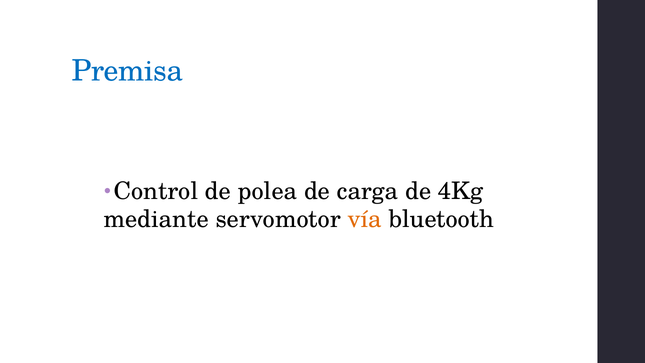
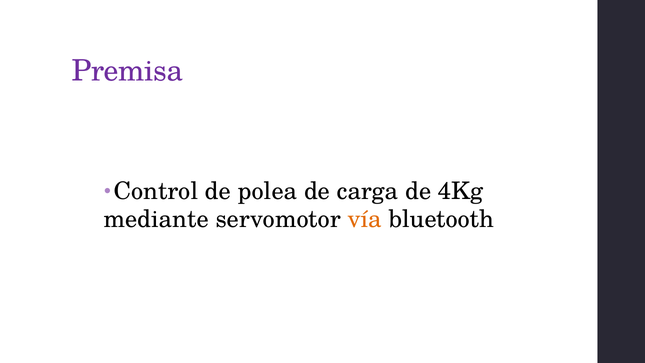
Premisa colour: blue -> purple (127, 71)
